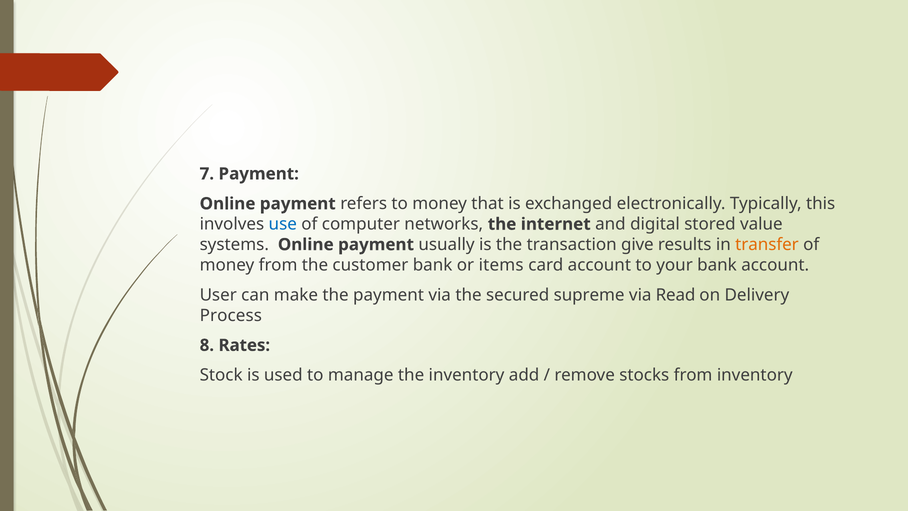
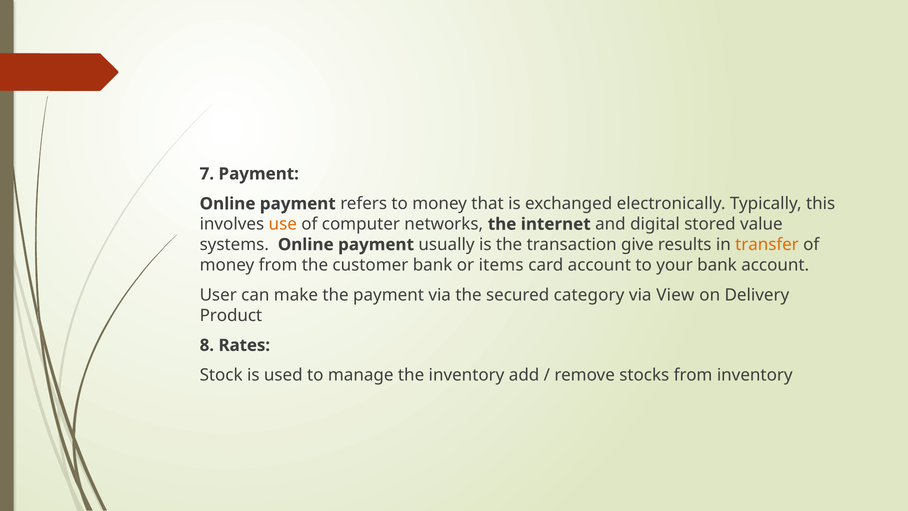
use colour: blue -> orange (283, 224)
supreme: supreme -> category (589, 295)
Read: Read -> View (675, 295)
Process: Process -> Product (231, 315)
